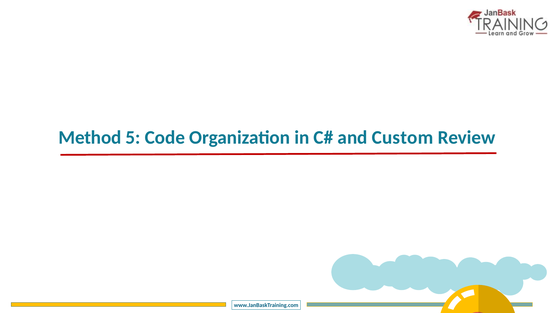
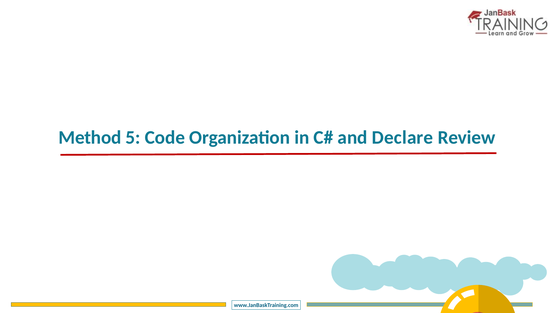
Custom: Custom -> Declare (403, 137)
